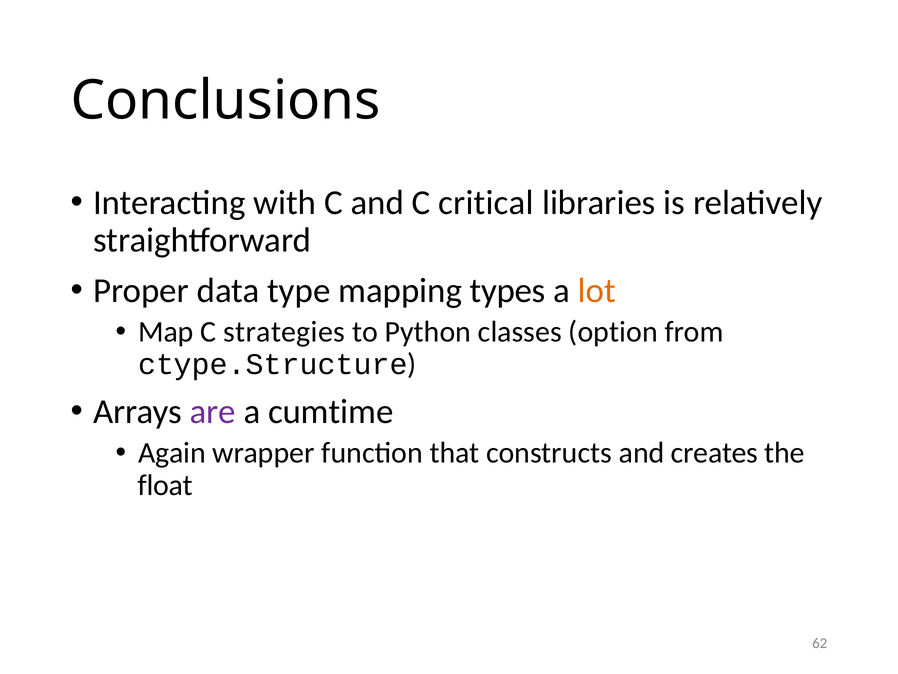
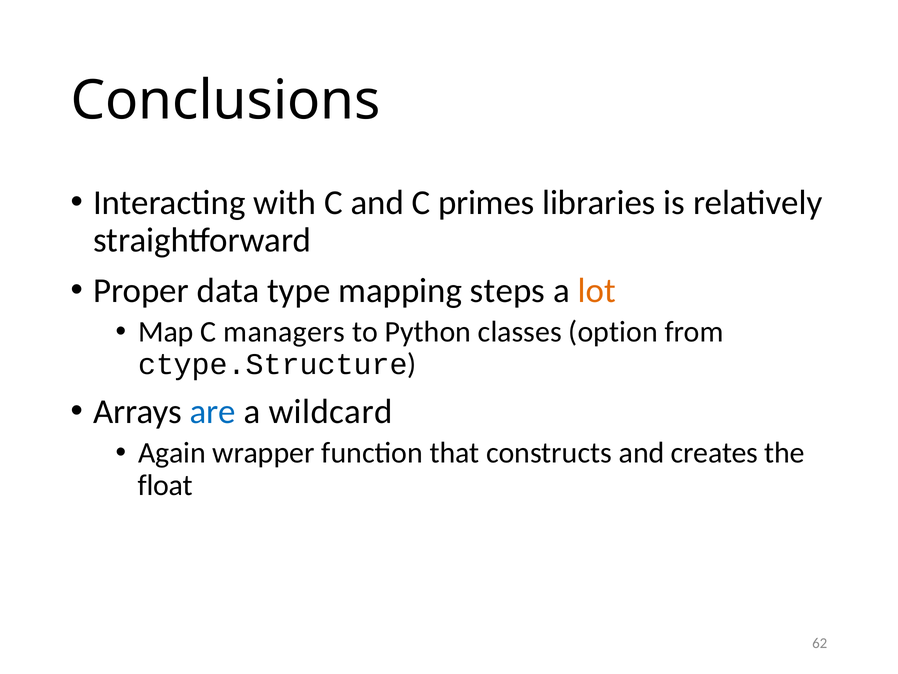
critical: critical -> primes (486, 202)
types: types -> steps (508, 290)
strategies: strategies -> managers (284, 332)
are colour: purple -> blue (213, 411)
cumtime: cumtime -> wildcard (331, 411)
